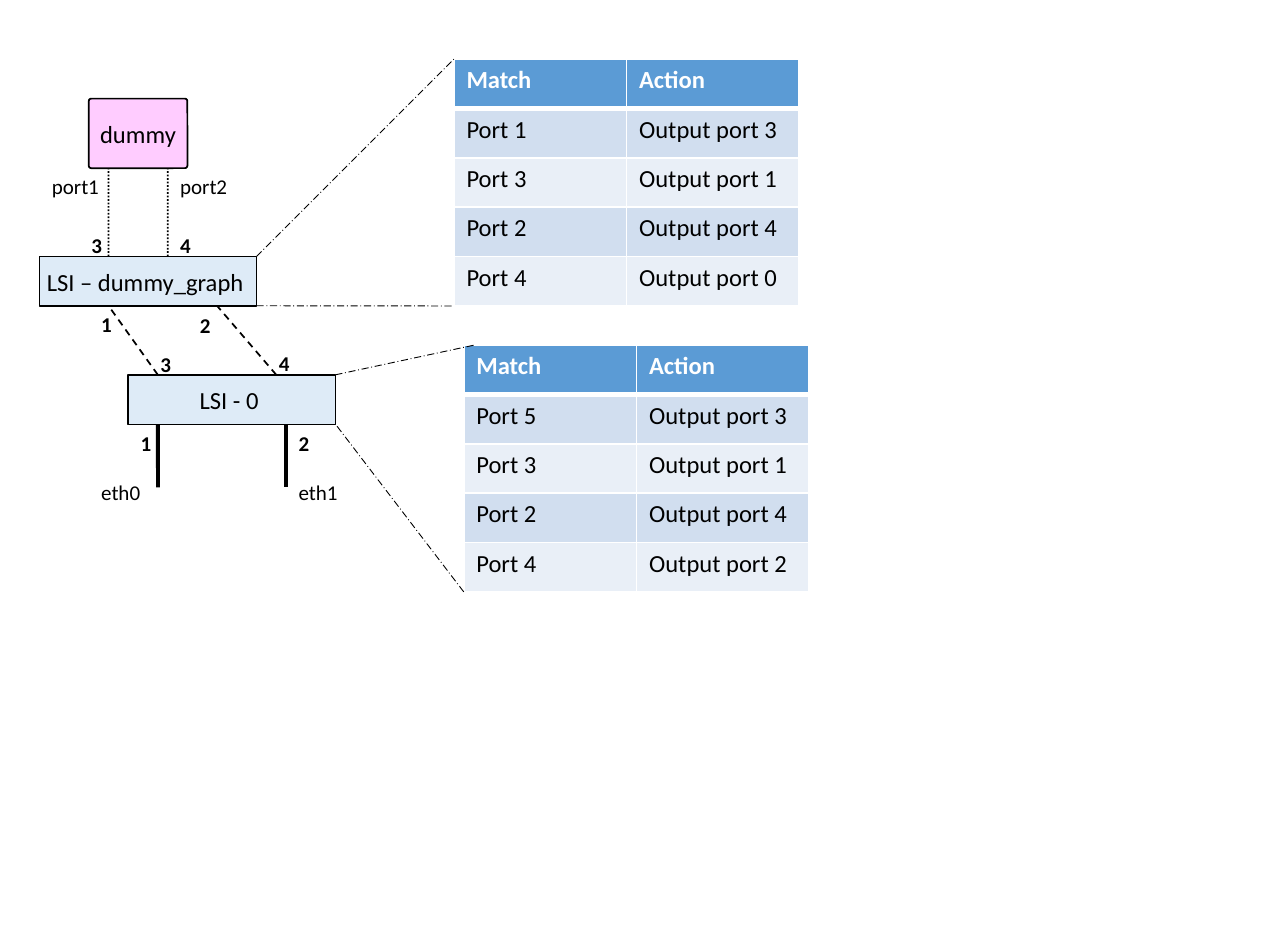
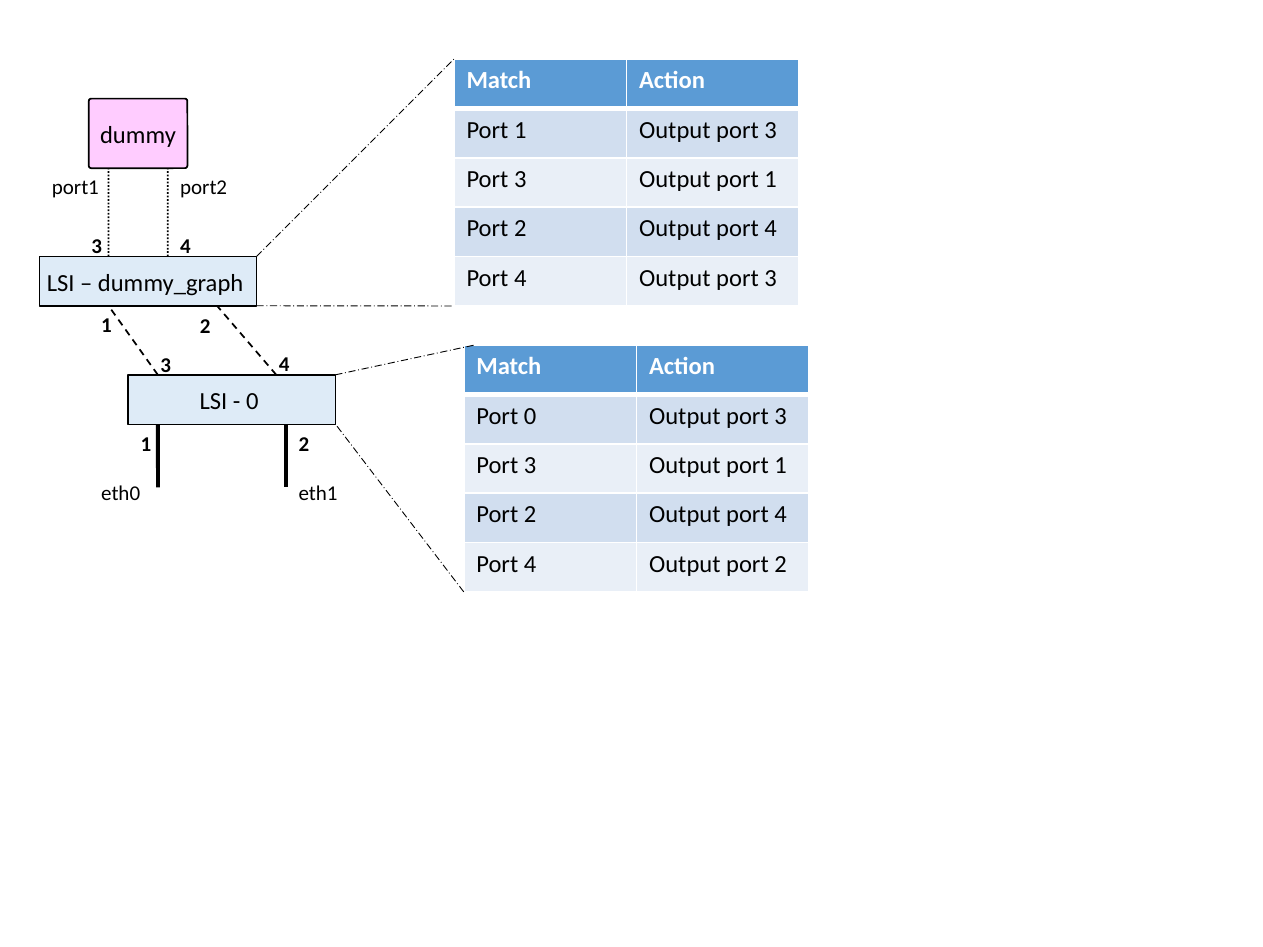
4 Output port 0: 0 -> 3 (771, 278)
Port 5: 5 -> 0 (530, 416)
